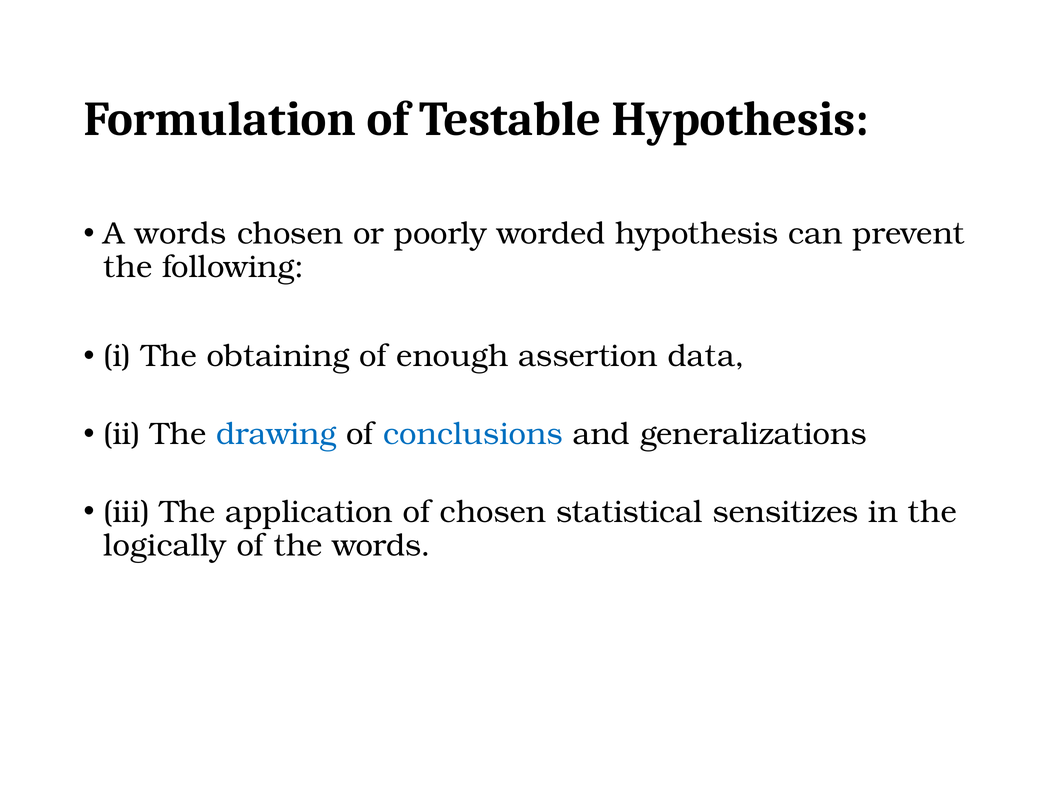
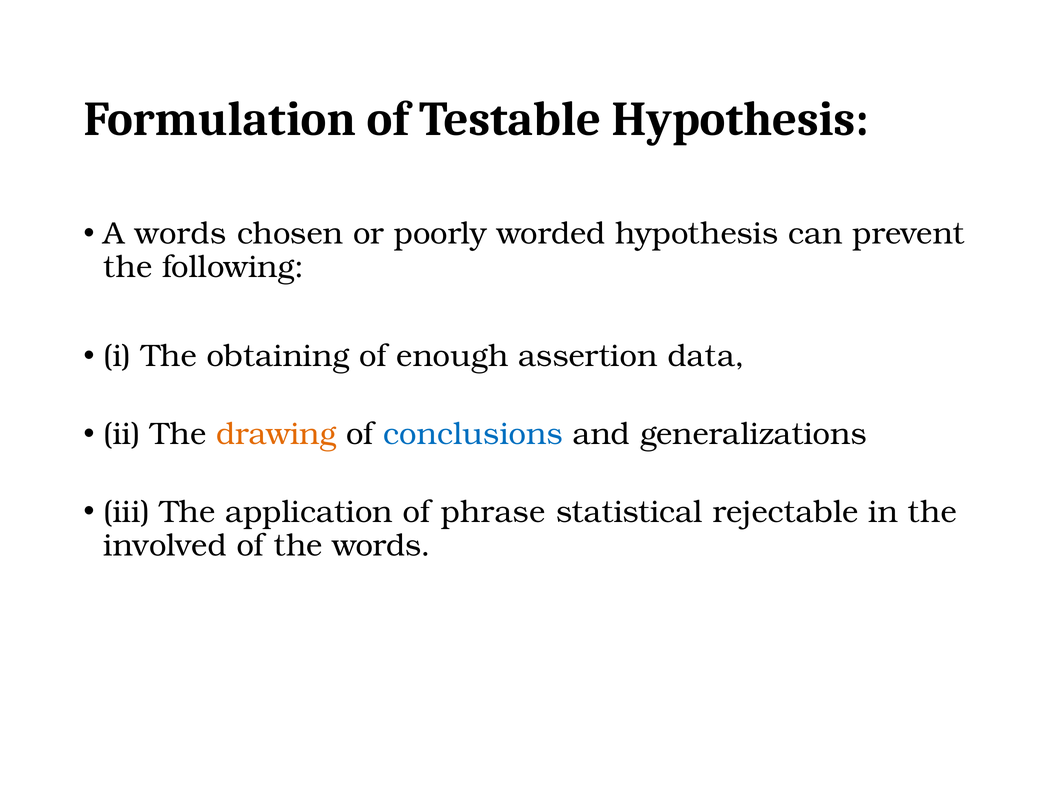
drawing colour: blue -> orange (276, 434)
of chosen: chosen -> phrase (493, 512)
sensitizes: sensitizes -> rejectable (785, 512)
logically: logically -> involved (165, 545)
